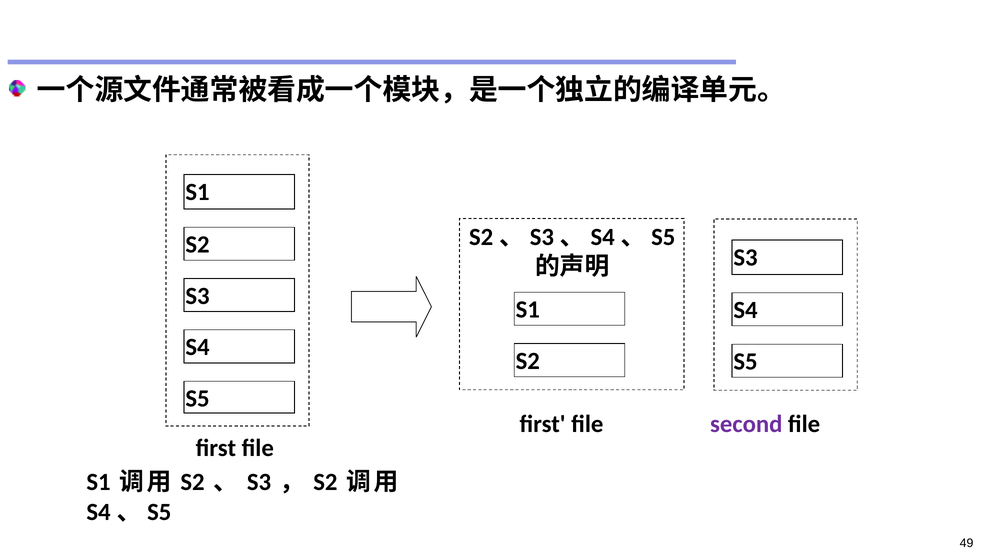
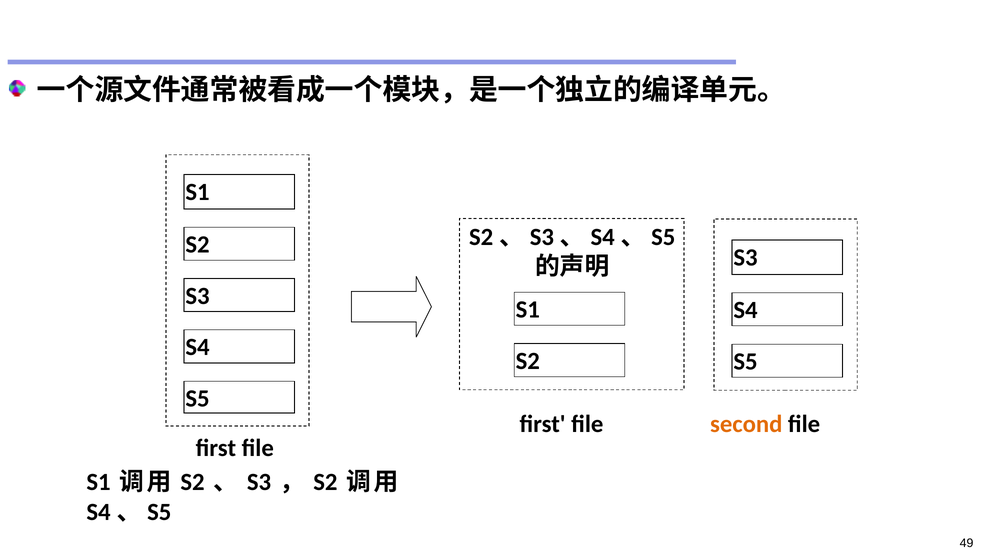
second colour: purple -> orange (746, 424)
